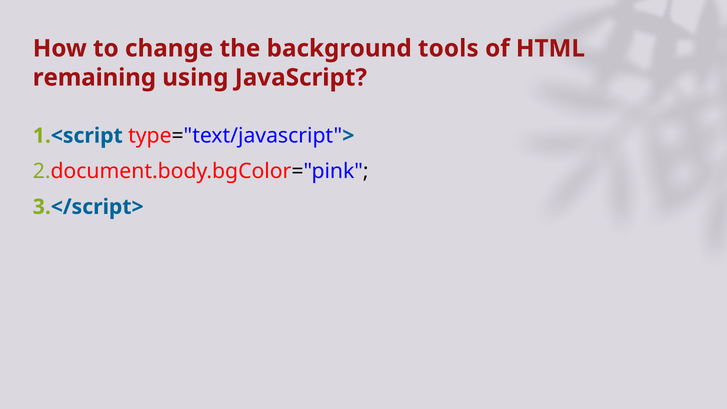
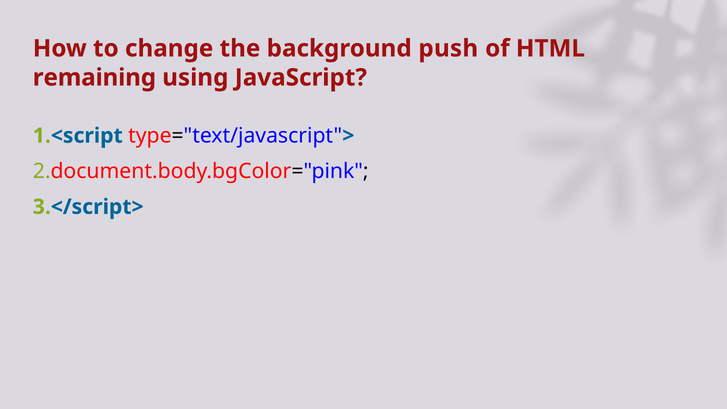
tools: tools -> push (448, 48)
